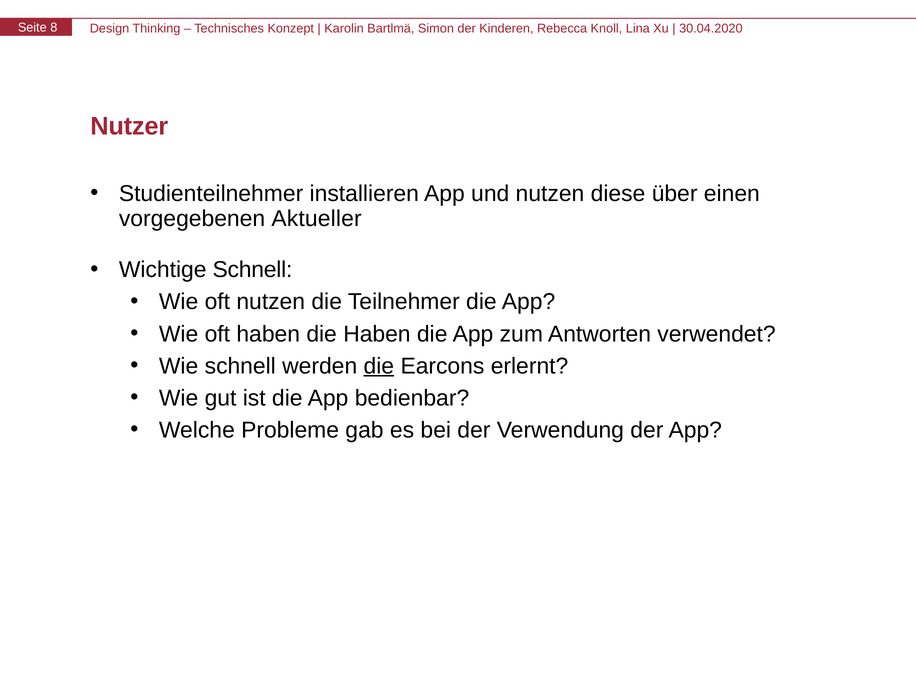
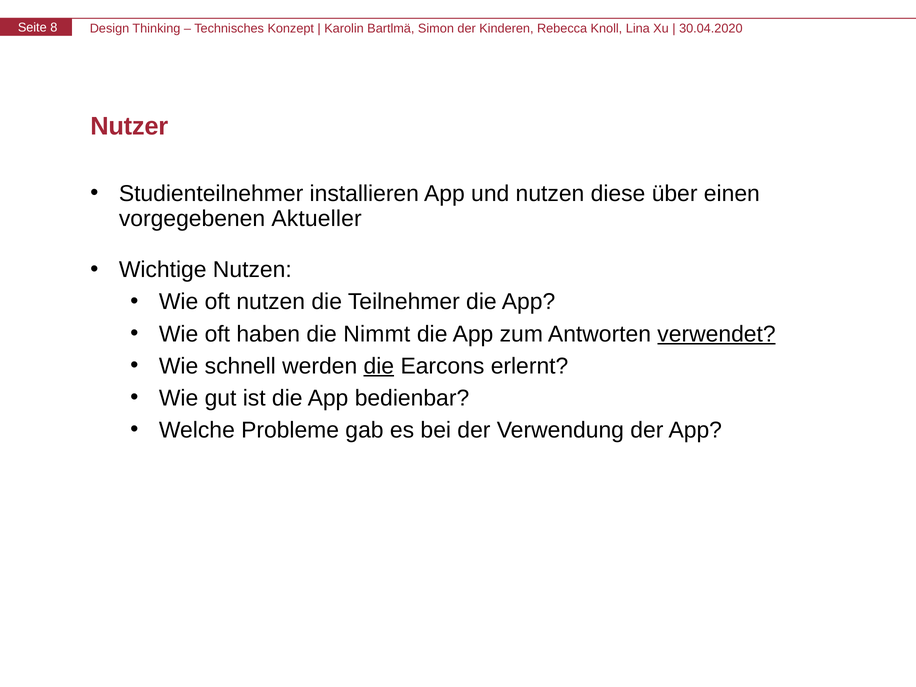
Wichtige Schnell: Schnell -> Nutzen (252, 270)
die Haben: Haben -> Nimmt (377, 334)
verwendet underline: none -> present (717, 334)
